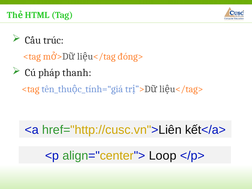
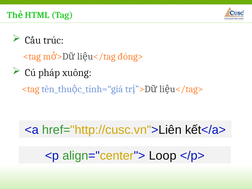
thanh: thanh -> xuống (77, 73)
